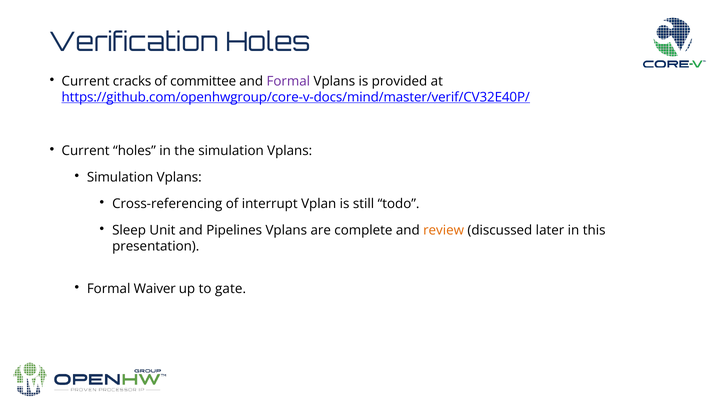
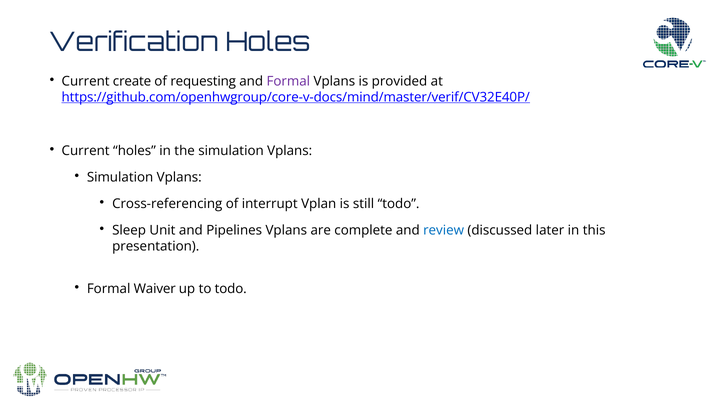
cracks: cracks -> create (132, 81)
committee: committee -> requesting (203, 81)
review colour: orange -> blue (444, 230)
to gate: gate -> todo (231, 289)
